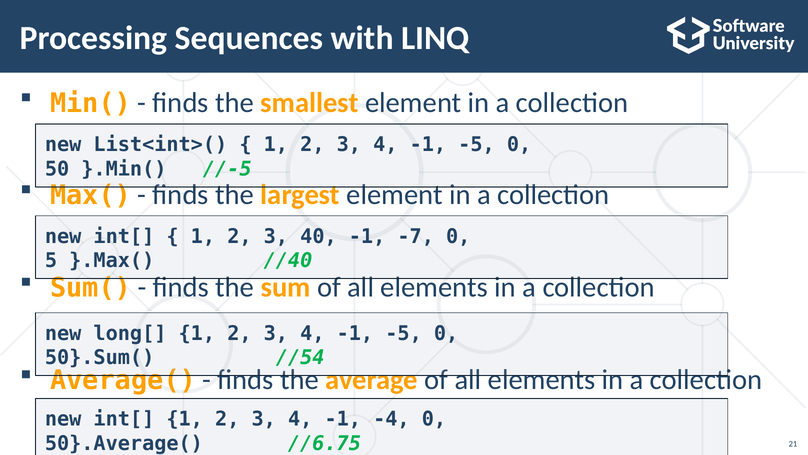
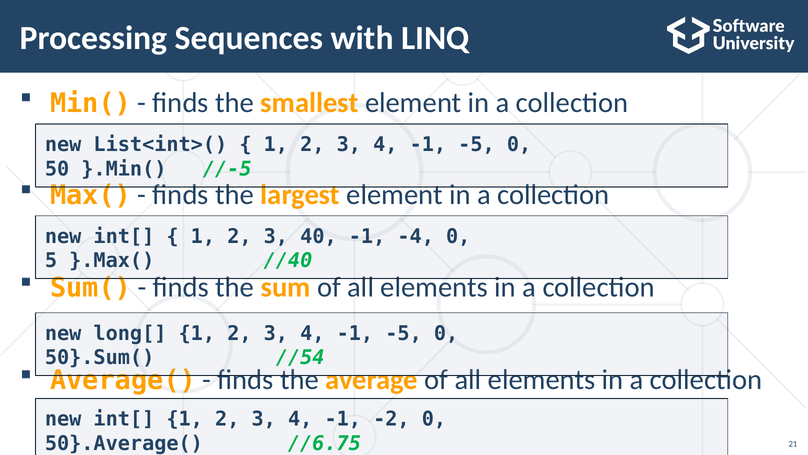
-7: -7 -> -4 (416, 236)
-4: -4 -> -2 (391, 419)
